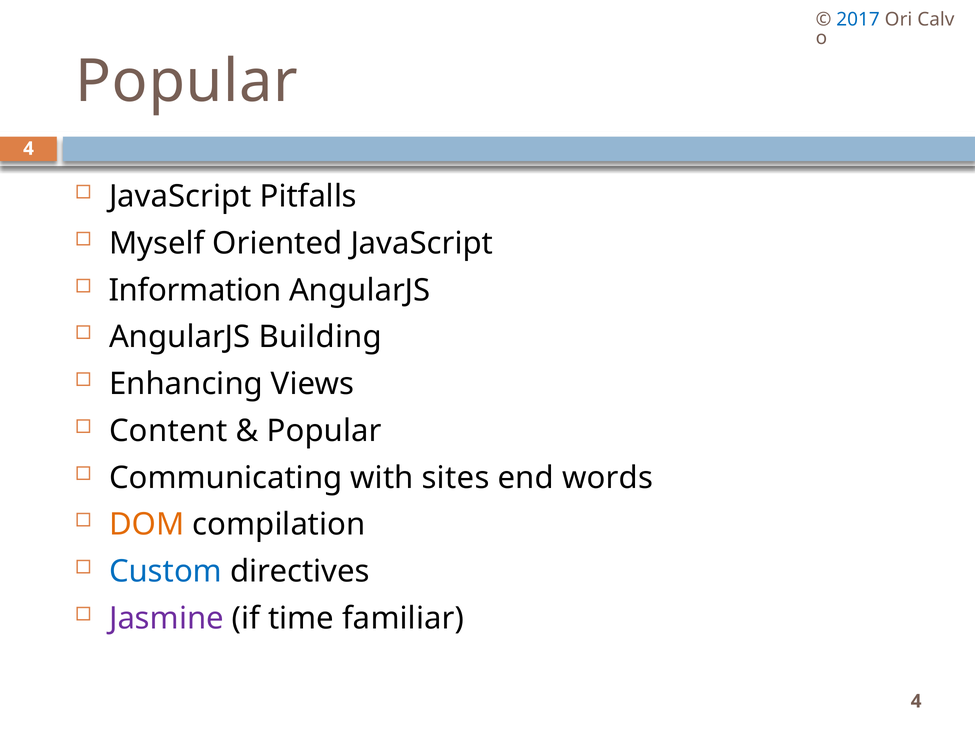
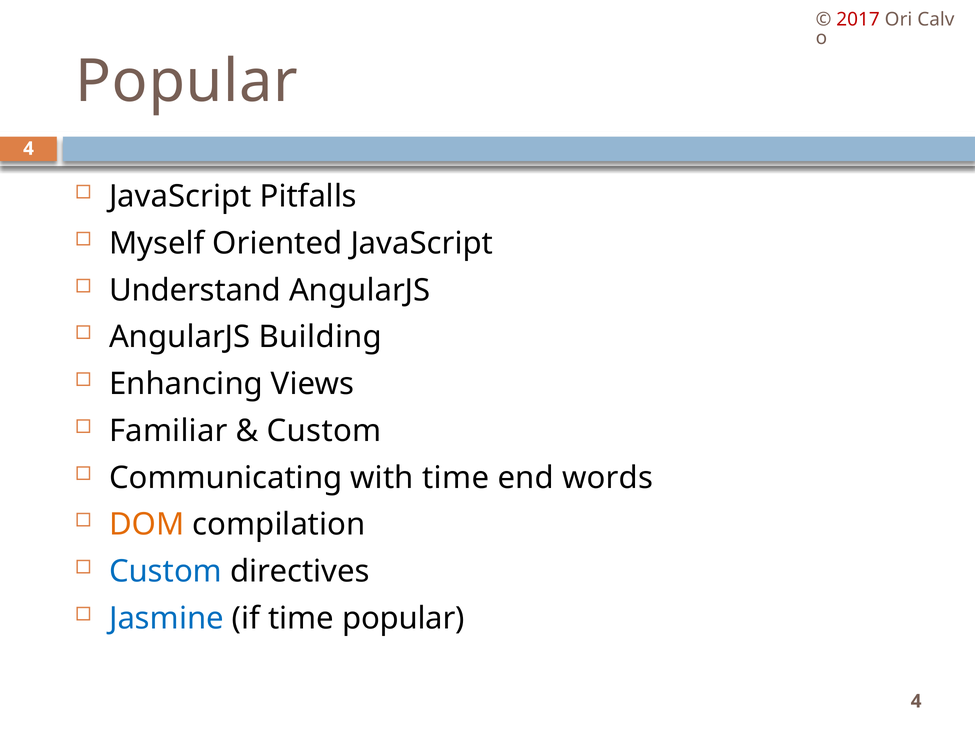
2017 colour: blue -> red (858, 19)
Information: Information -> Understand (195, 290)
Content: Content -> Familiar (168, 430)
Popular: Popular -> Custom (324, 430)
with sites: sites -> time (456, 477)
Jasmine colour: purple -> blue (166, 618)
time familiar: familiar -> popular (403, 618)
